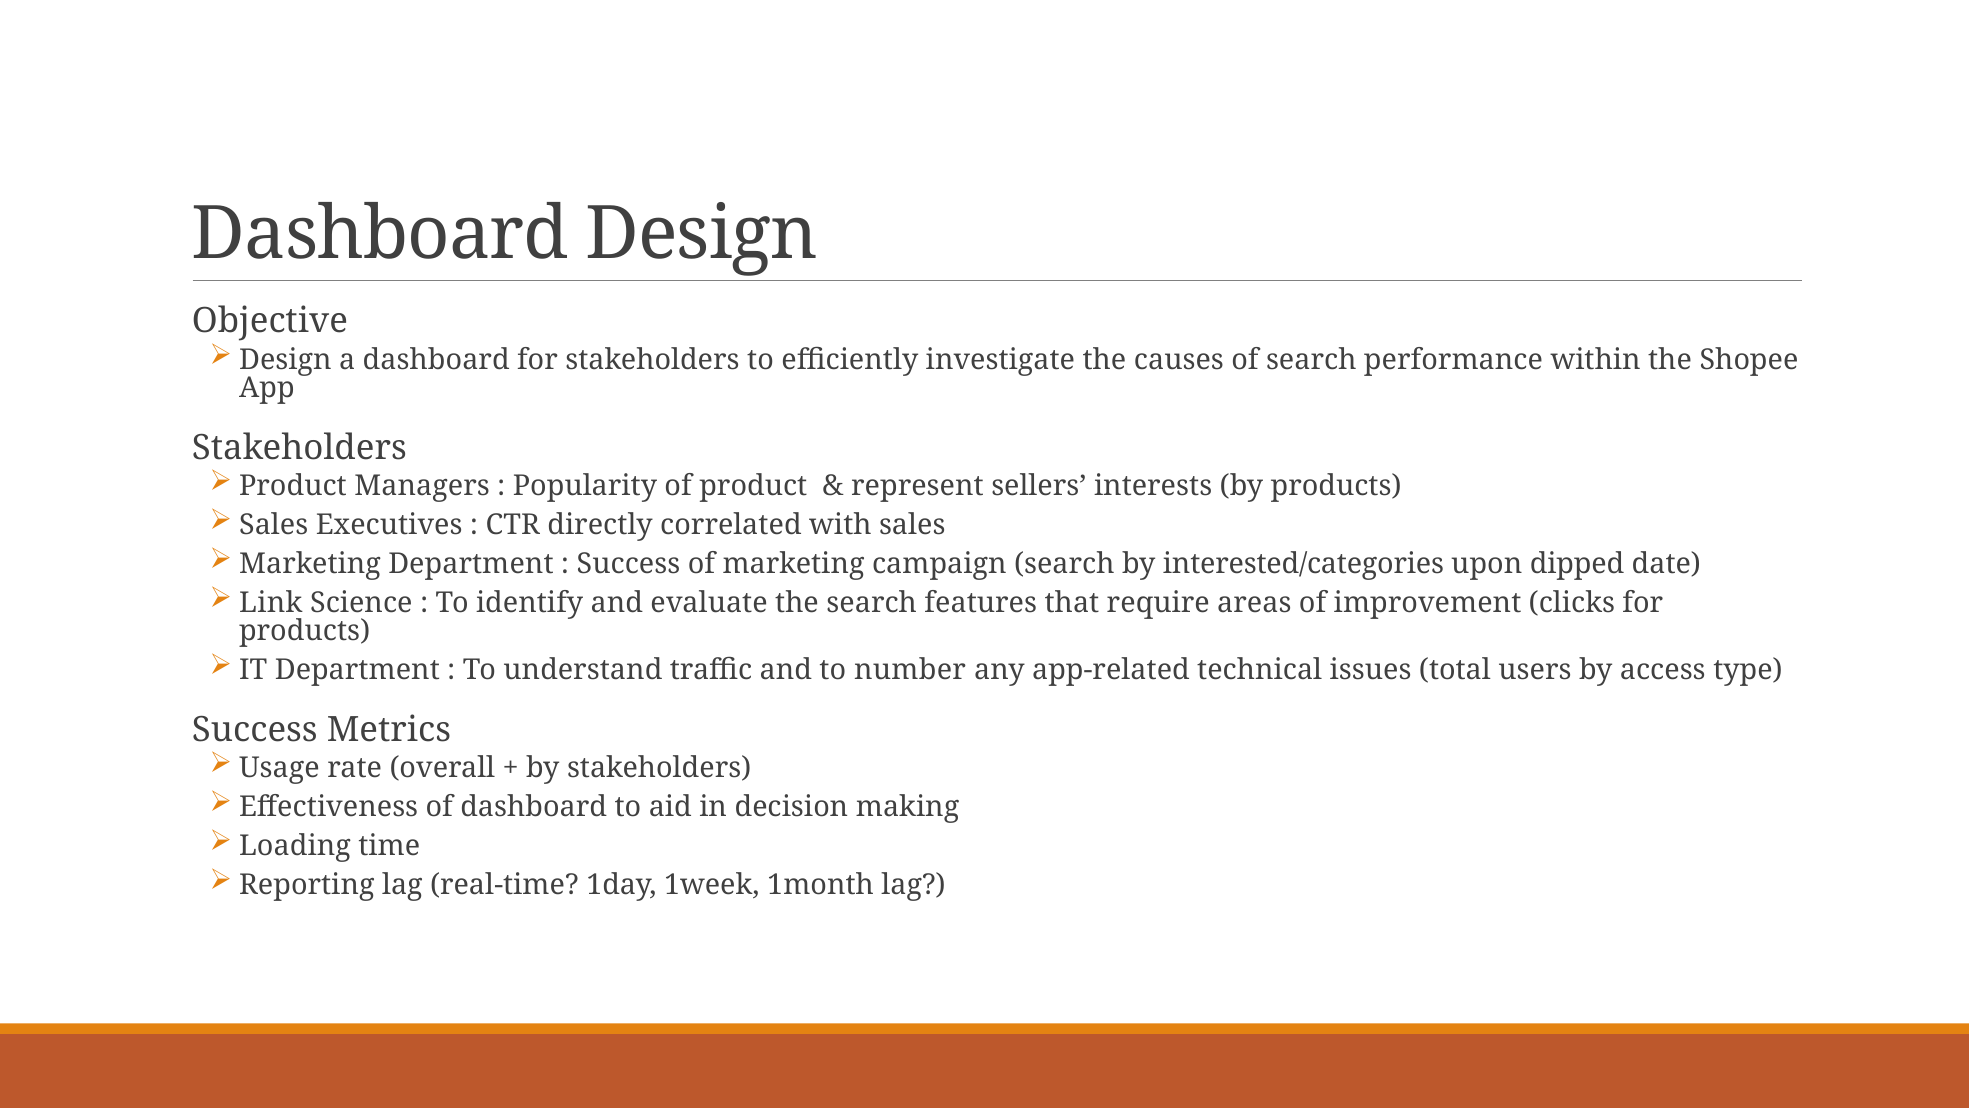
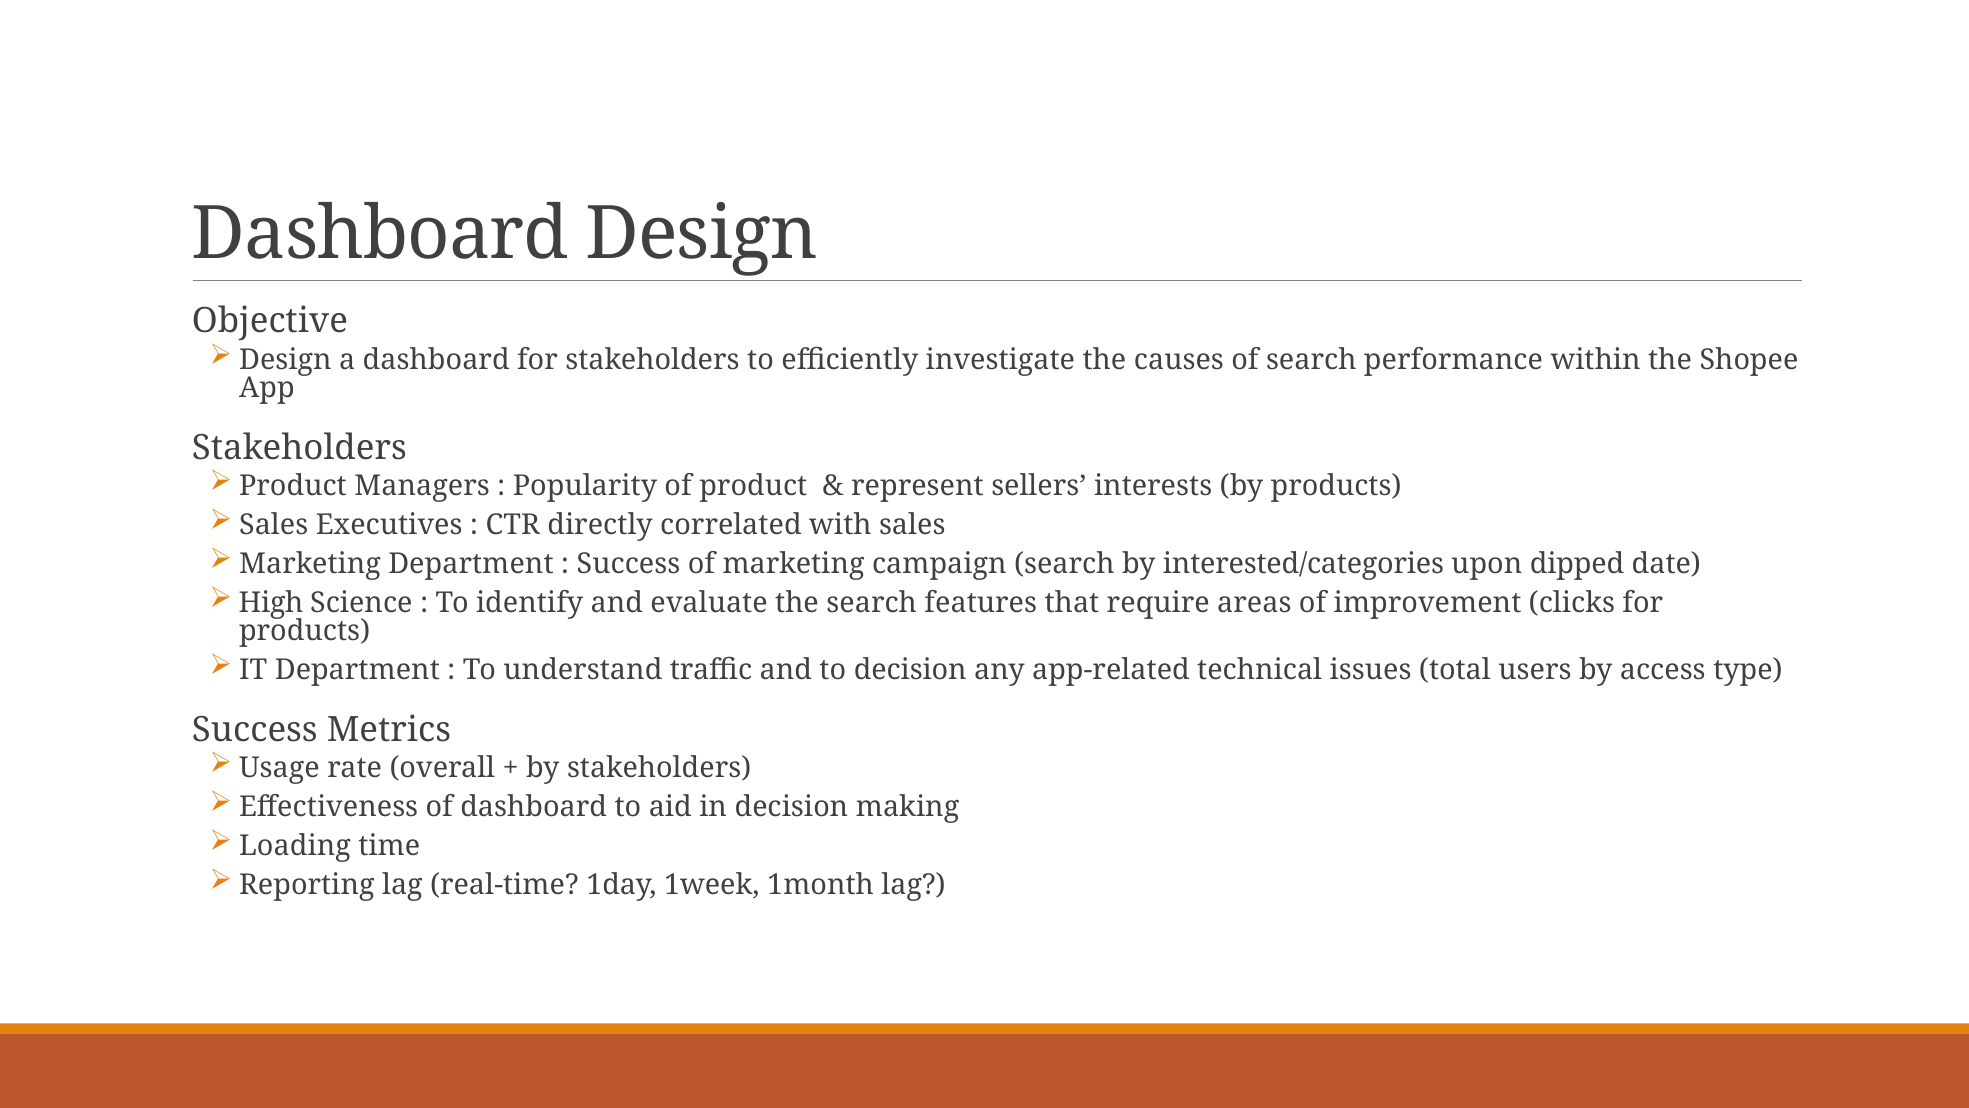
Link: Link -> High (271, 603)
to number: number -> decision (910, 669)
